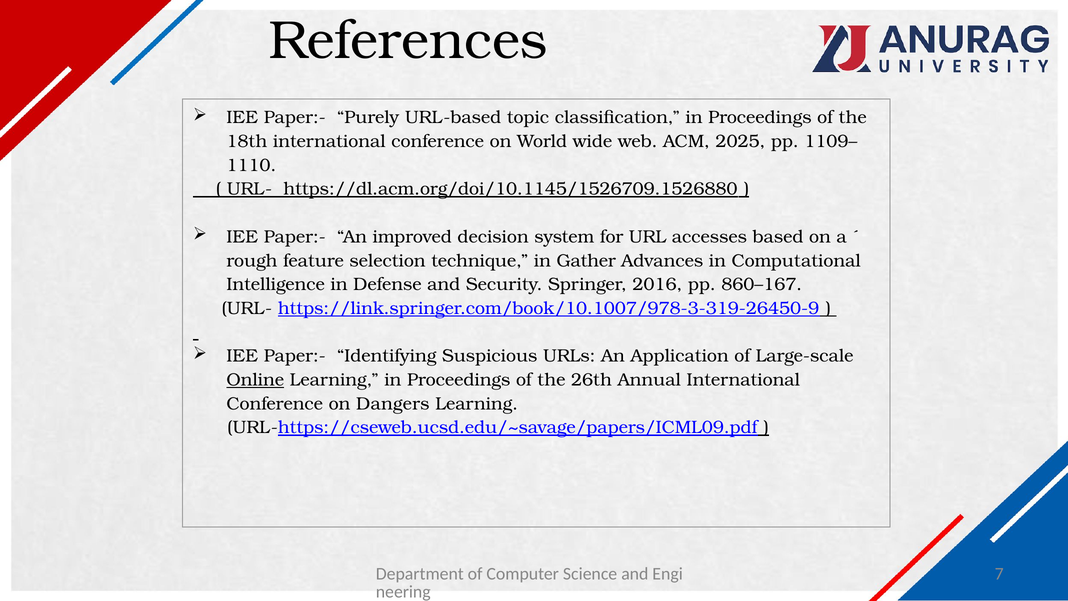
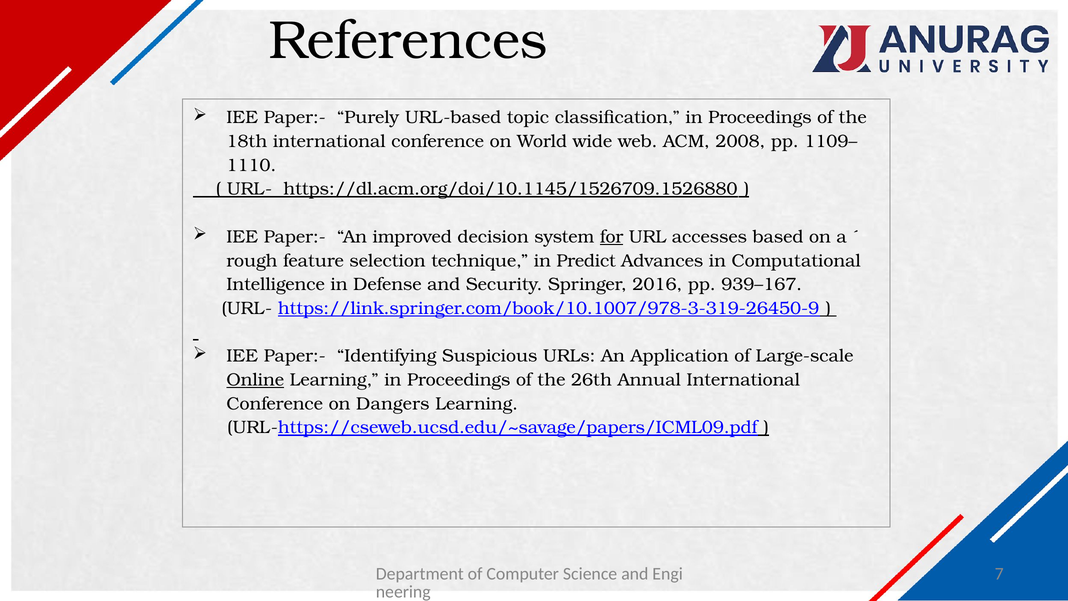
2025: 2025 -> 2008 (740, 141)
for underline: none -> present (612, 237)
Gather: Gather -> Predict (586, 261)
860–167: 860–167 -> 939–167 (762, 284)
